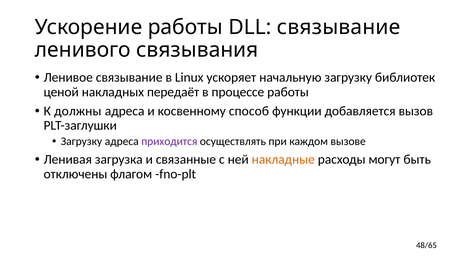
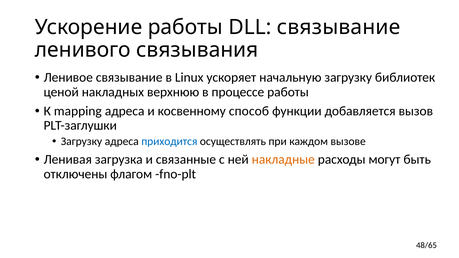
передаёт: передаёт -> верхнюю (173, 92)
должны: должны -> mapping (78, 111)
приходится colour: purple -> blue (169, 141)
